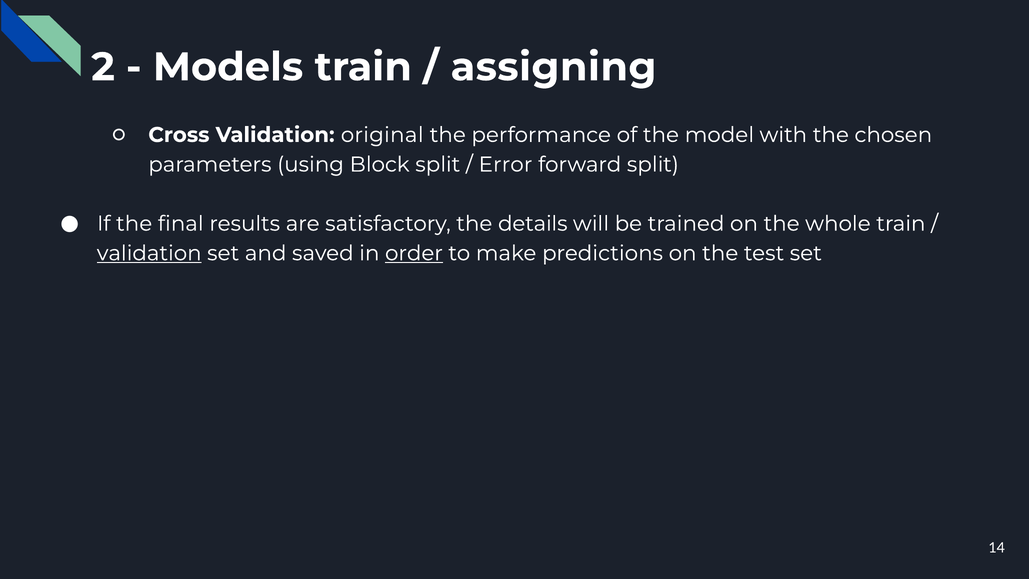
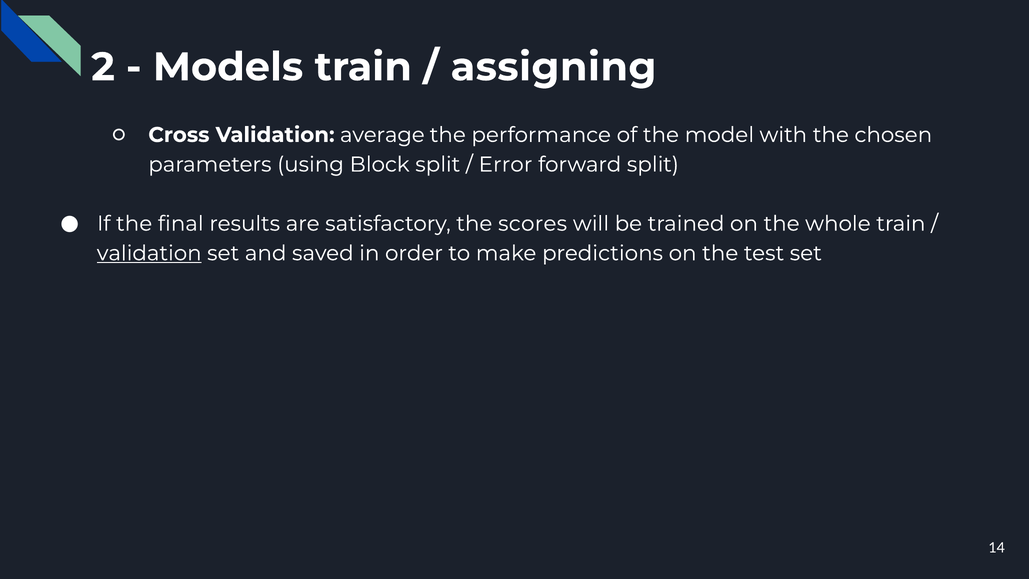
original: original -> average (382, 135)
details: details -> scores (533, 224)
order underline: present -> none (414, 253)
